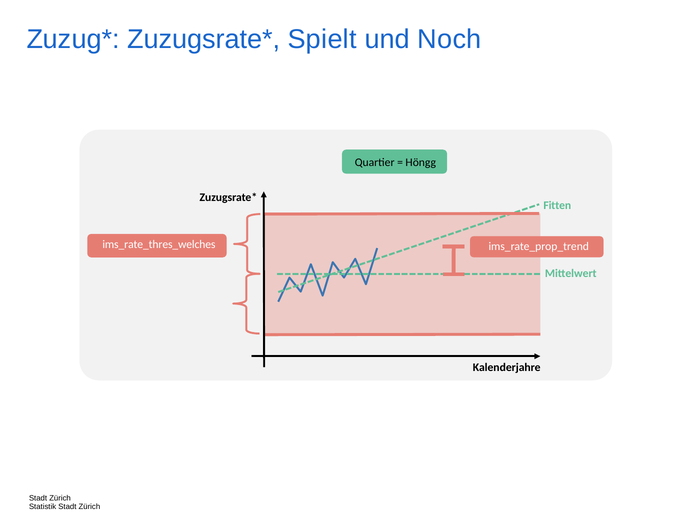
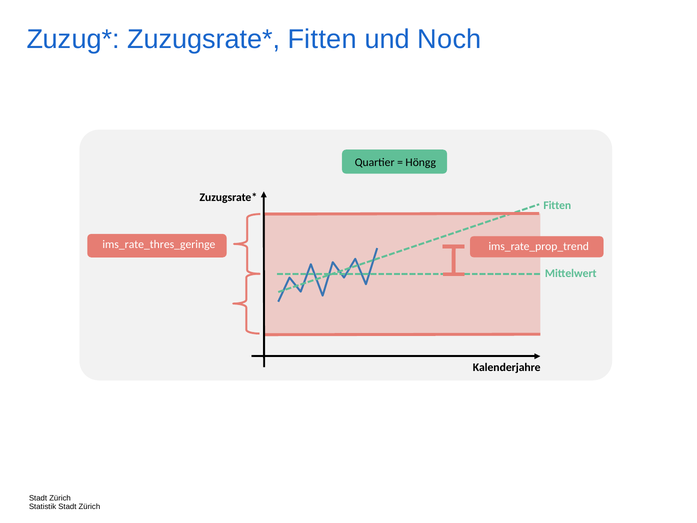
Spielt: Spielt -> Fitten (322, 39)
ims_rate_thres_welches: ims_rate_thres_welches -> ims_rate_thres_geringe (159, 244)
